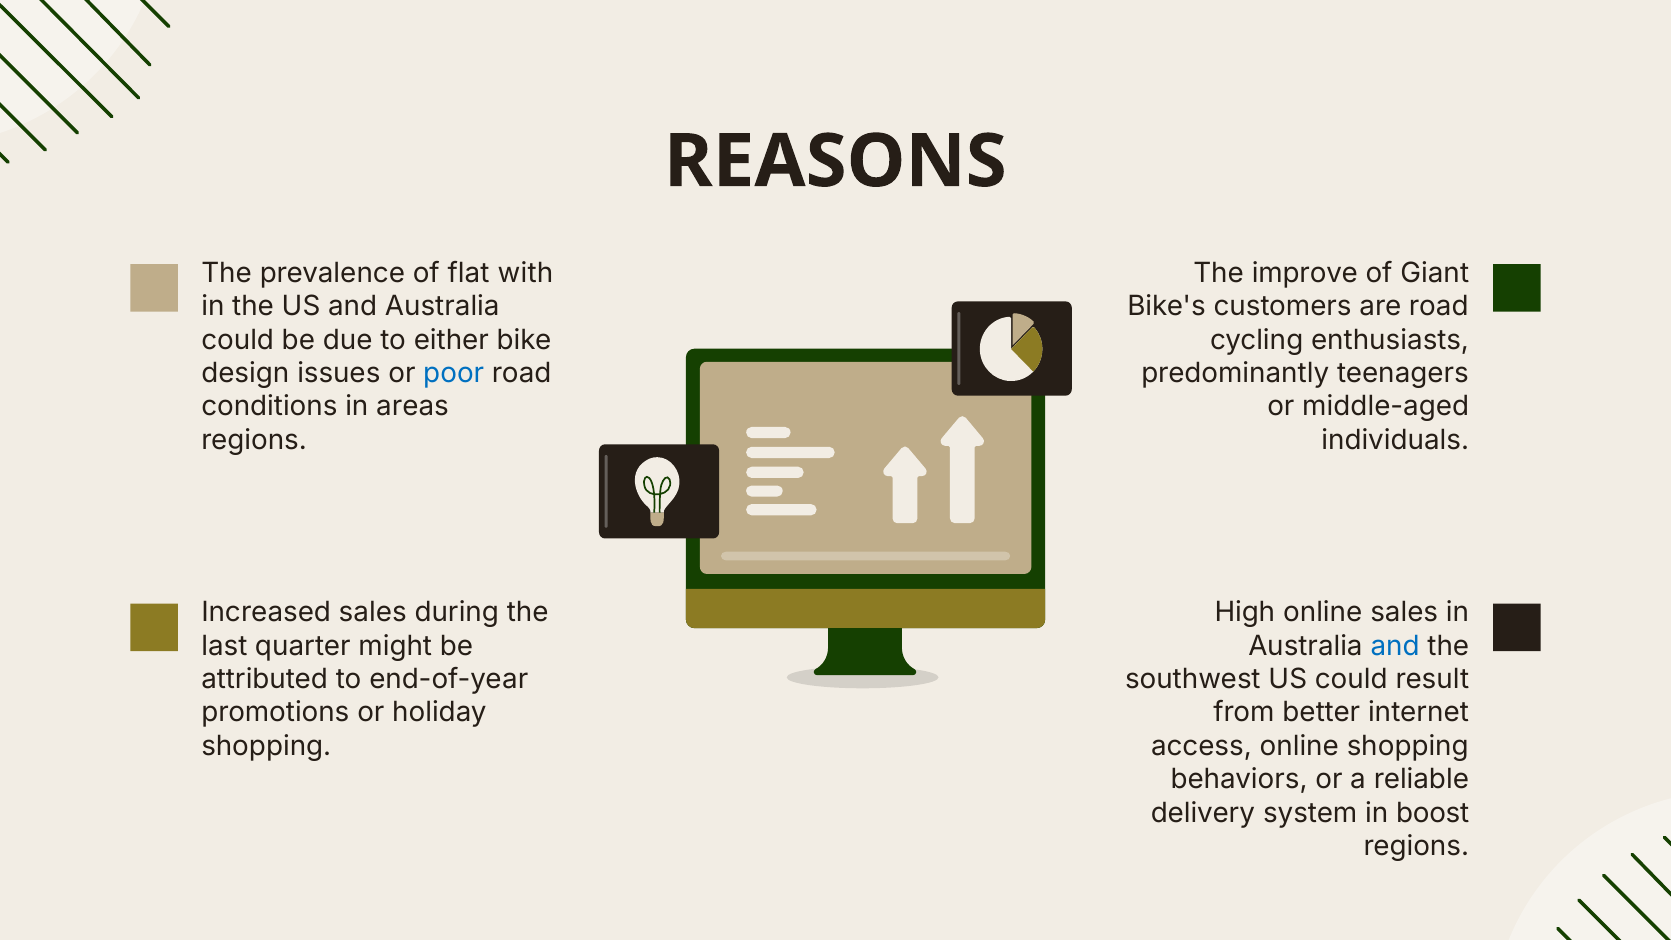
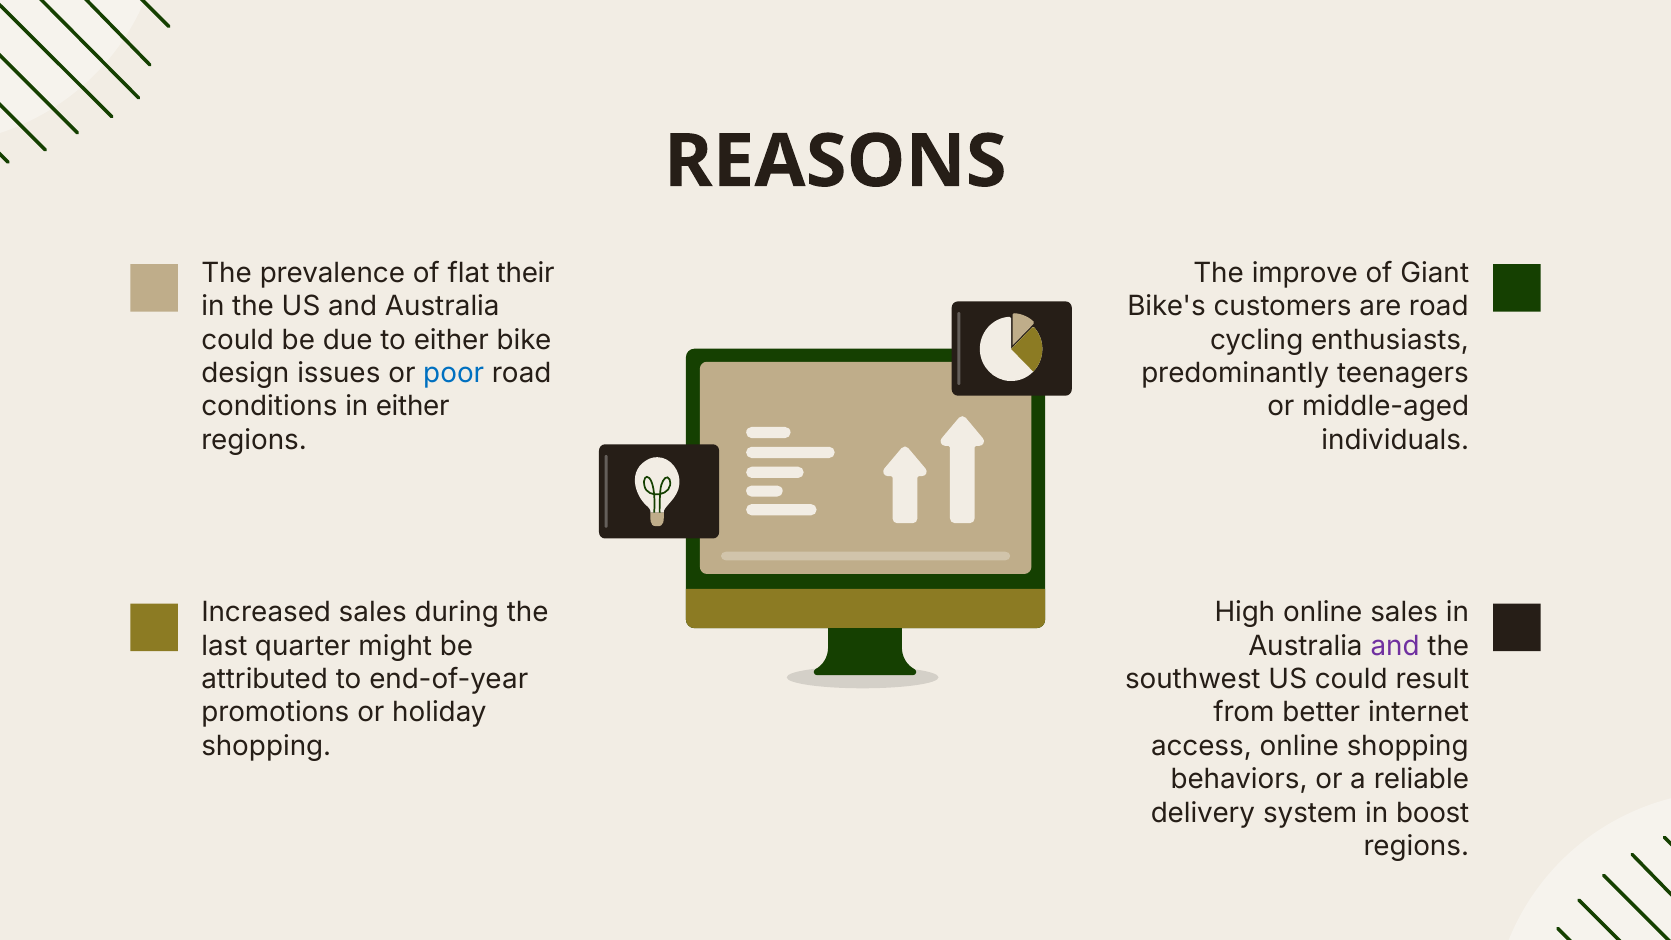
with: with -> their (526, 273)
in areas: areas -> either (413, 407)
and colour: blue -> purple (1395, 646)
